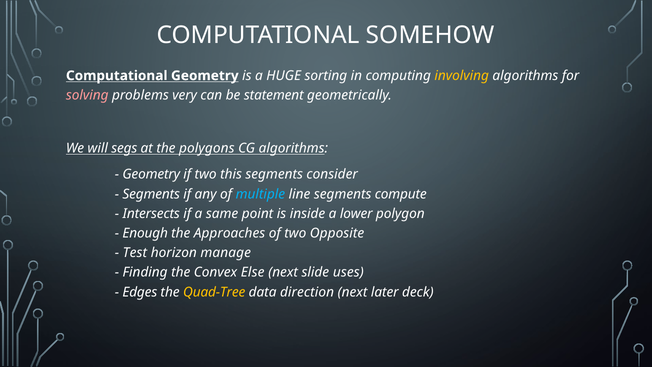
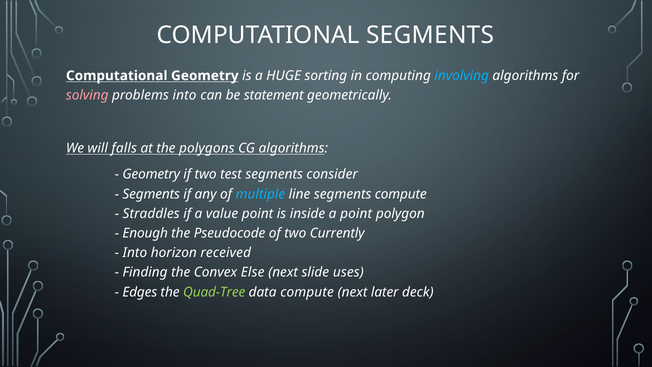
COMPUTATIONAL SOMEHOW: SOMEHOW -> SEGMENTS (430, 35)
involving colour: yellow -> light blue (462, 76)
problems very: very -> into (185, 95)
segs: segs -> falls (124, 148)
this: this -> test (231, 174)
Intersects: Intersects -> Straddles (151, 214)
same: same -> value (222, 214)
a lower: lower -> point (356, 214)
Approaches: Approaches -> Pseudocode (230, 233)
Opposite: Opposite -> Currently (337, 233)
Test: Test -> Into (135, 253)
manage: manage -> received (226, 253)
Quad-Tree colour: yellow -> light green (214, 292)
data direction: direction -> compute (307, 292)
